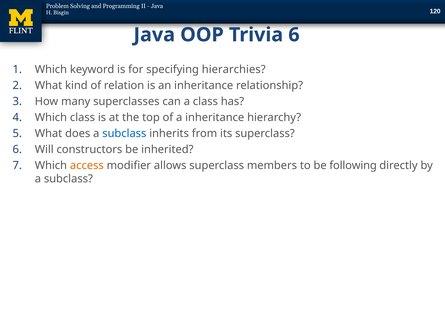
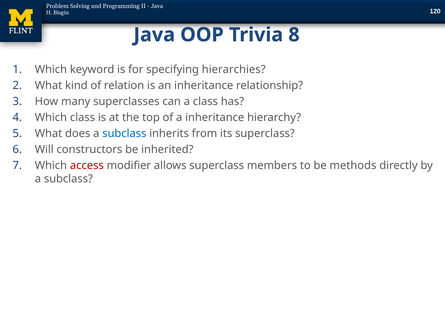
Trivia 6: 6 -> 8 (294, 35)
access colour: orange -> red (87, 165)
following: following -> methods (353, 165)
